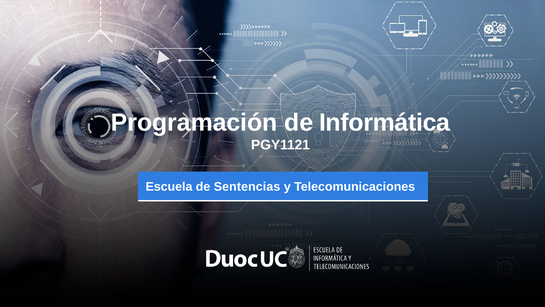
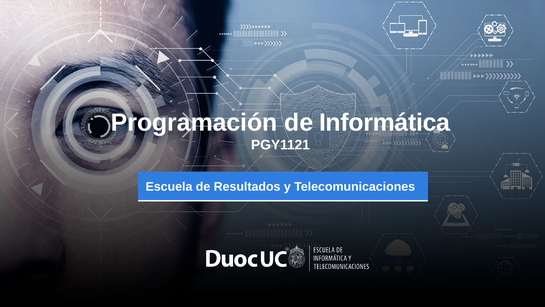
Sentencias: Sentencias -> Resultados (247, 186)
